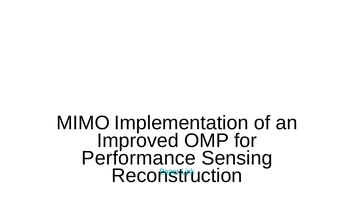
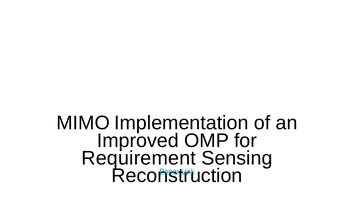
Performance: Performance -> Requirement (139, 158)
